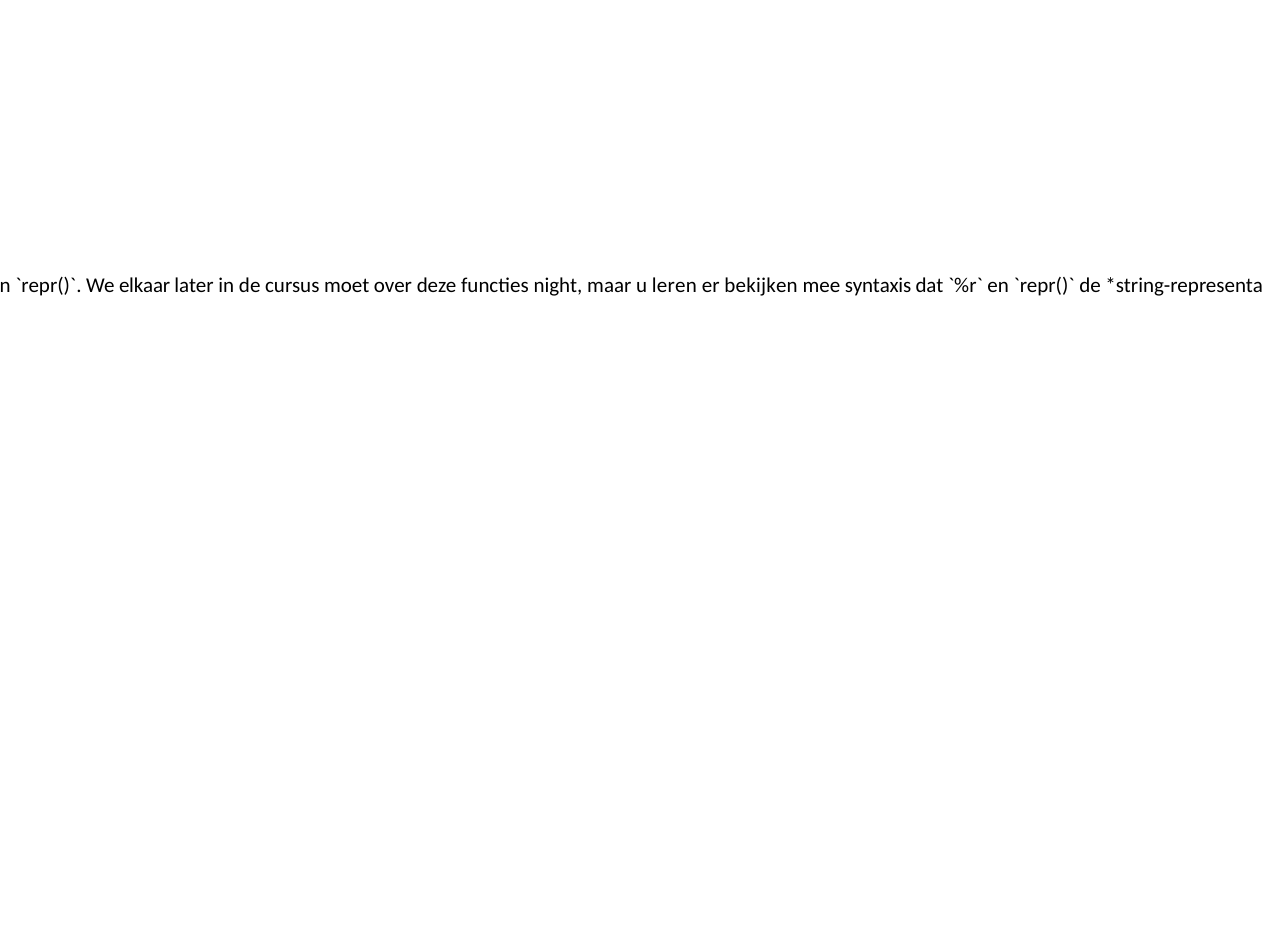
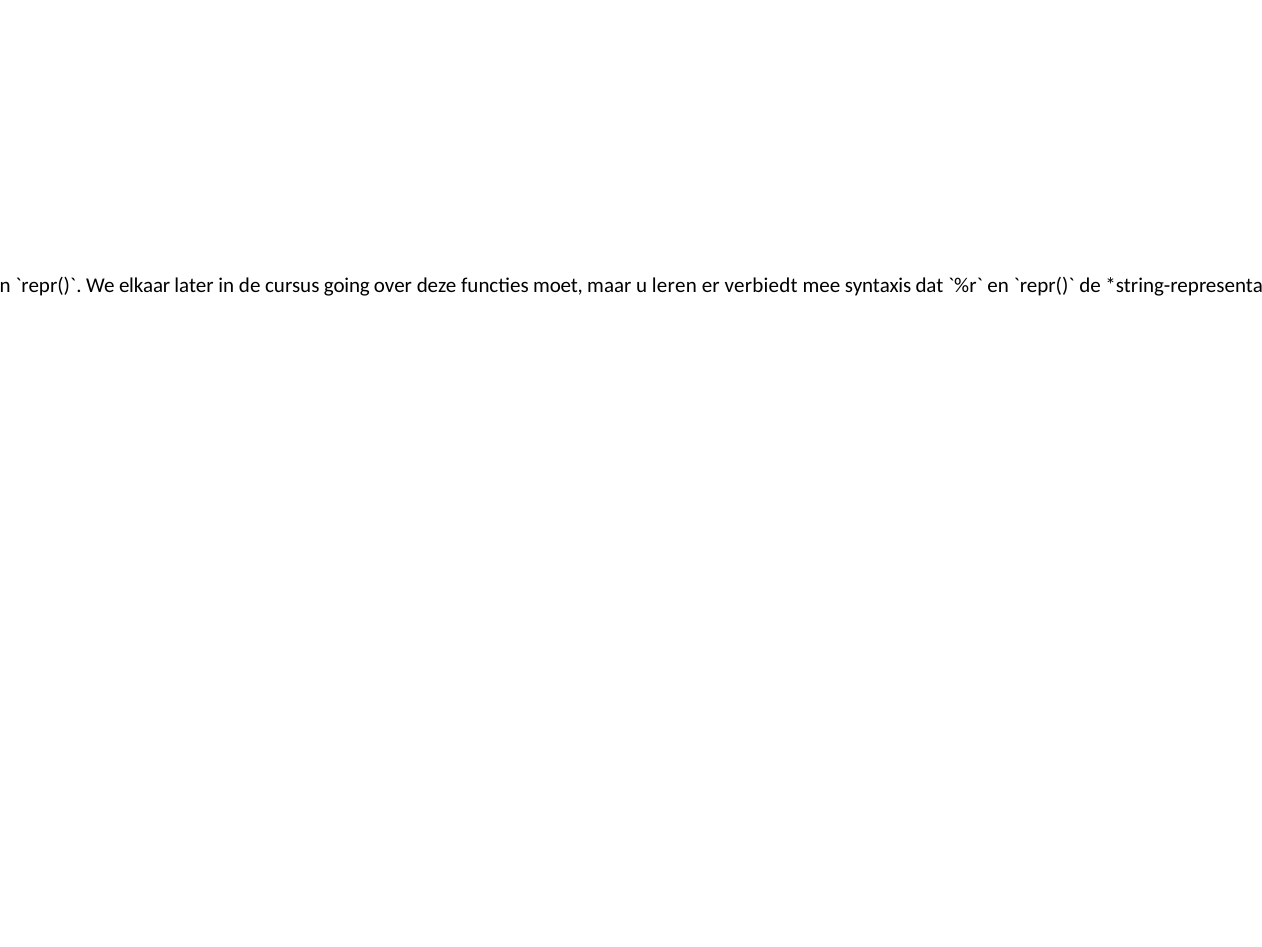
cursus moet: moet -> going (347, 285)
functies night: night -> moet (558, 285)
bekijken: bekijken -> verbiedt (761, 285)
